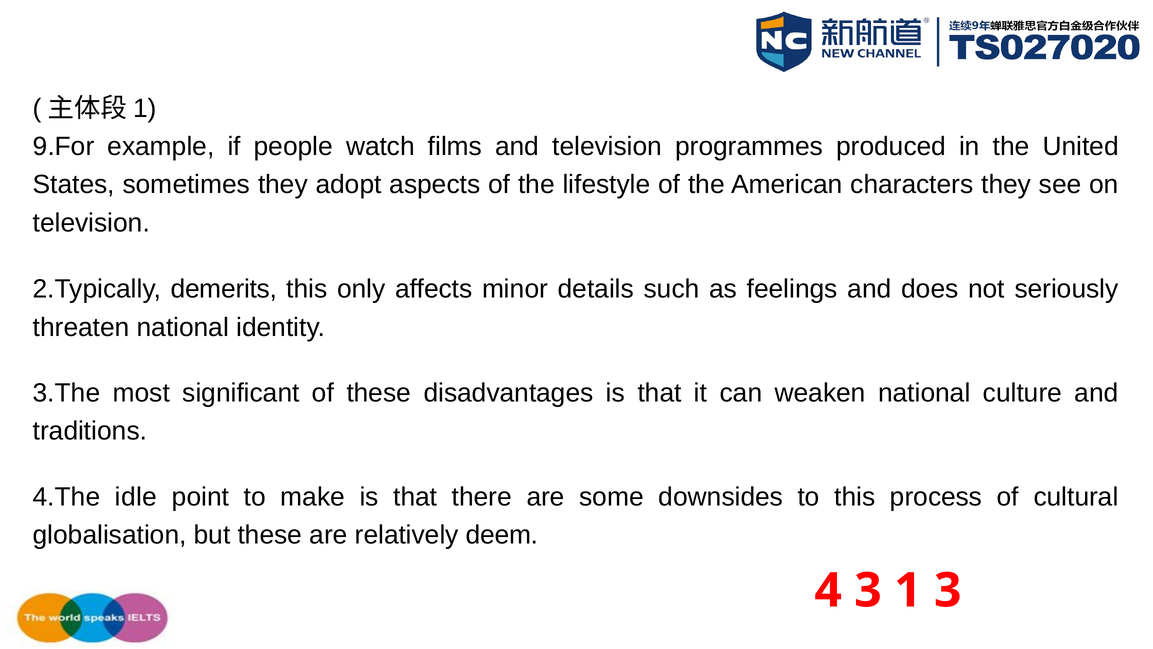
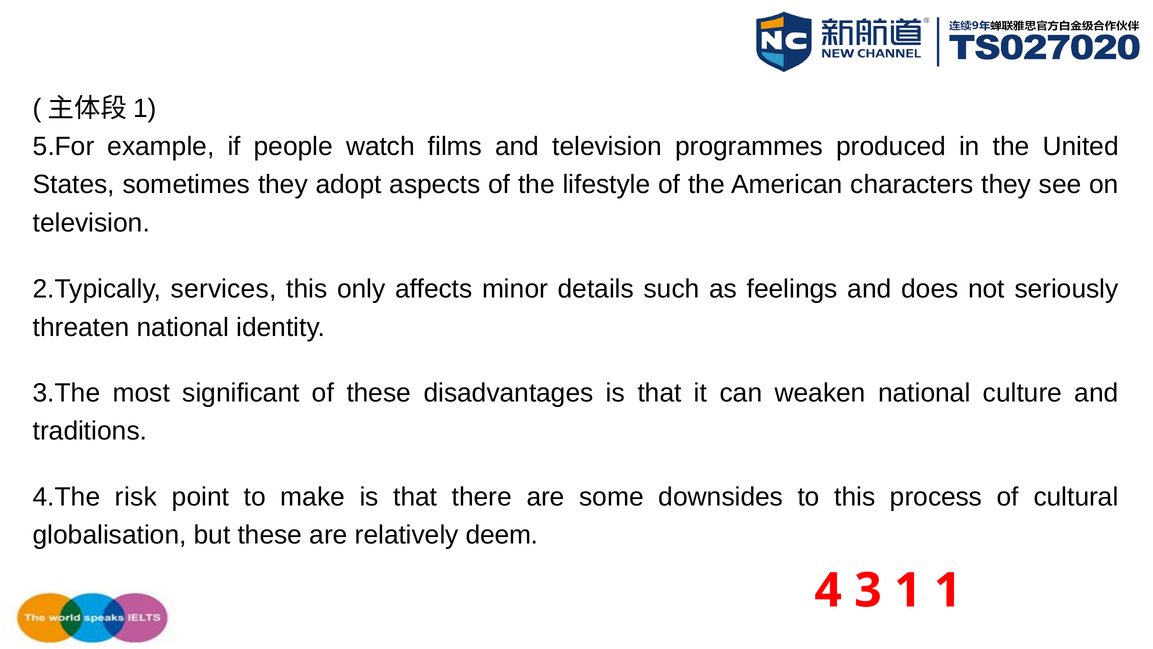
9.For: 9.For -> 5.For (64, 147)
demerits: demerits -> services (224, 289)
idle: idle -> risk (136, 497)
1 3: 3 -> 1 (948, 590)
